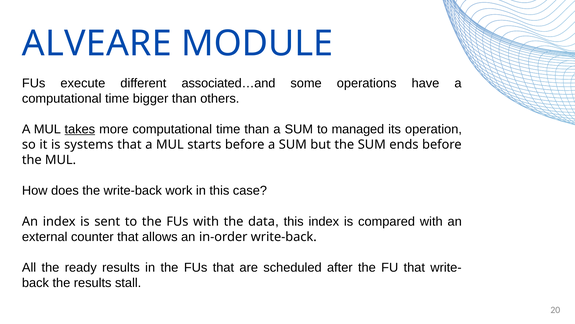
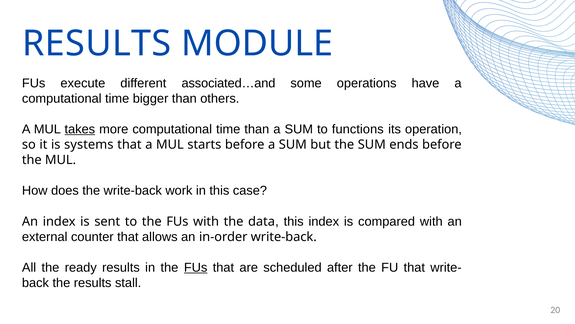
ALVEARE: ALVEARE -> RESULTS (97, 43)
managed: managed -> functions (358, 129)
FUs underline: none -> present (196, 267)
